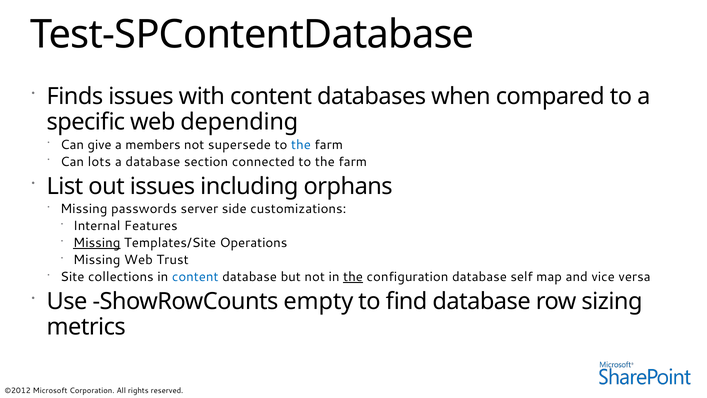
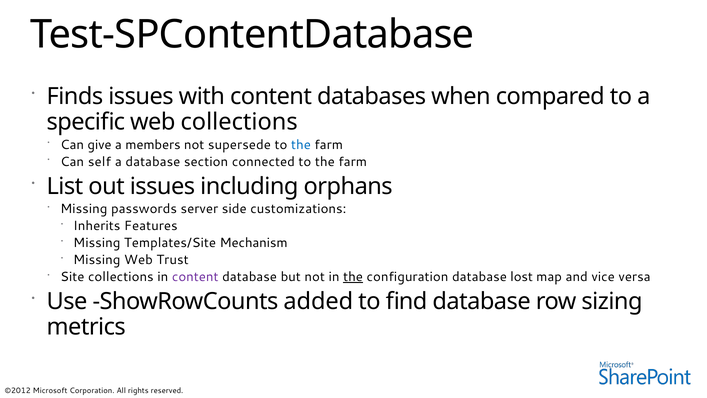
web depending: depending -> collections (239, 122)
lots: lots -> self (99, 162)
Internal: Internal -> Inherits (97, 226)
Missing underline: present -> none (97, 243)
Operations: Operations -> Mechanism (254, 243)
content colour: blue -> purple (195, 277)
self: self -> lost (522, 277)
empty: empty -> added (318, 301)
